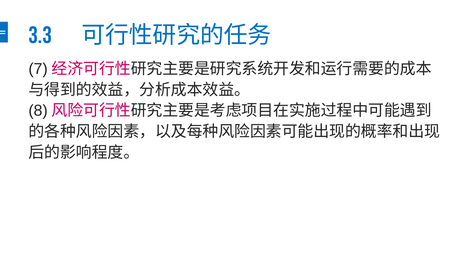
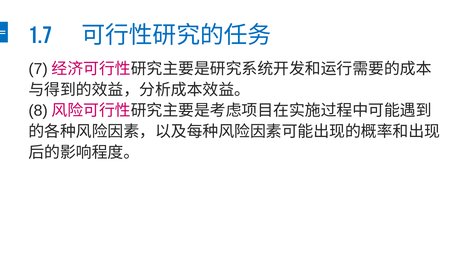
3.3: 3.3 -> 1.7 (40, 35)
